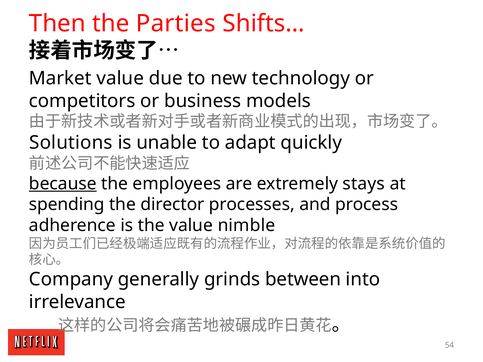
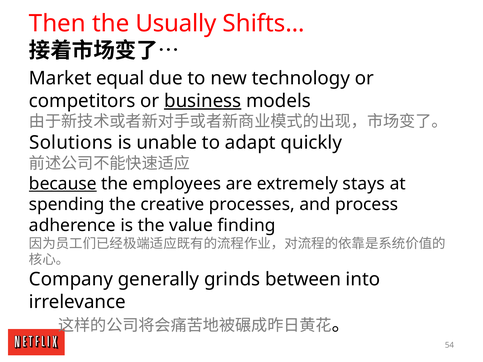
Parties: Parties -> Usually (176, 24)
Market value: value -> equal (120, 78)
business underline: none -> present (203, 101)
director: director -> creative (172, 205)
nimble: nimble -> finding (247, 226)
